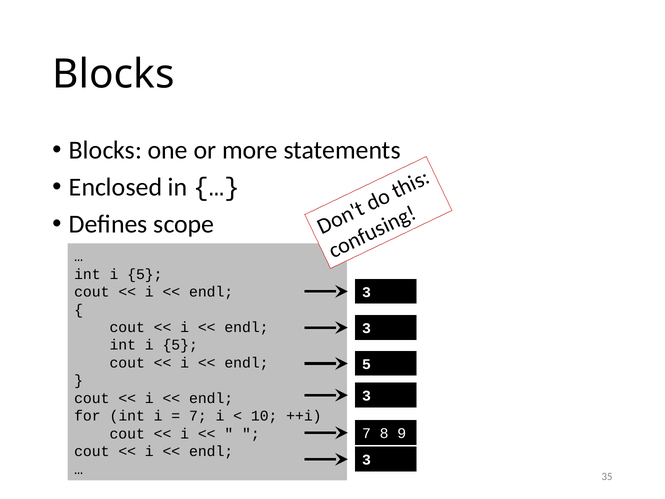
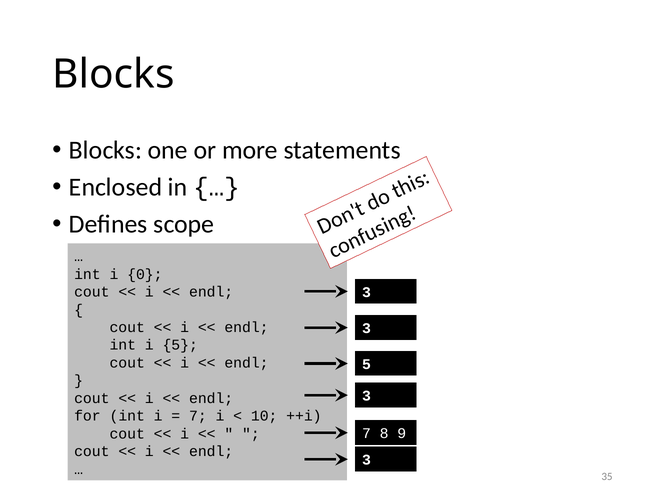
5: 5 -> 0 (145, 274)
